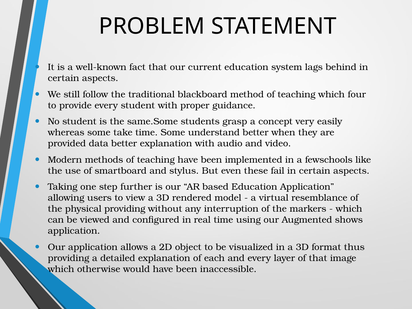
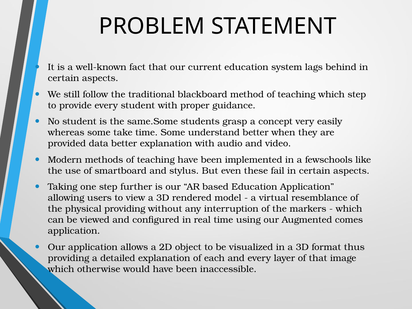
which four: four -> step (357, 94)
shows: shows -> comes (349, 220)
